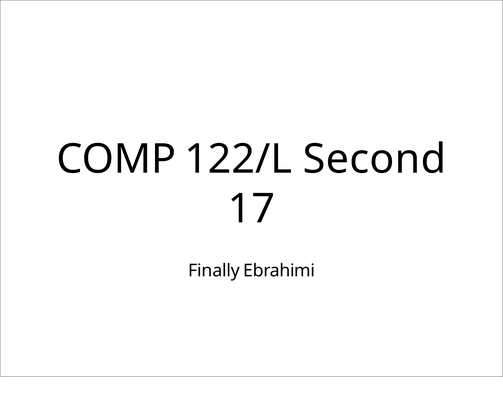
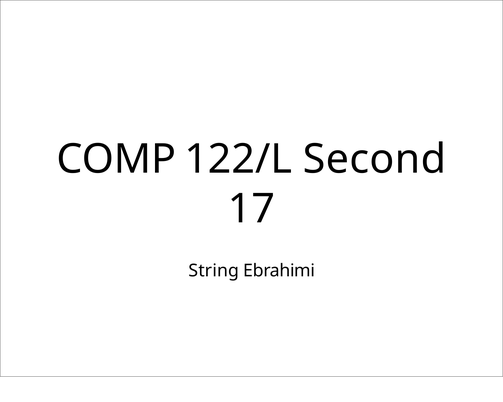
Finally: Finally -> String (214, 271)
